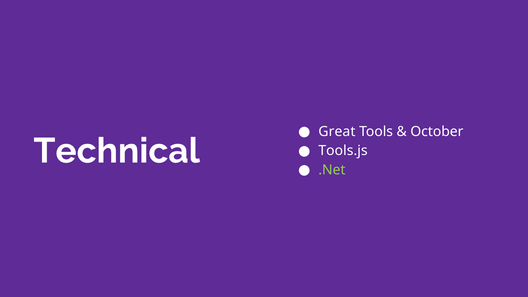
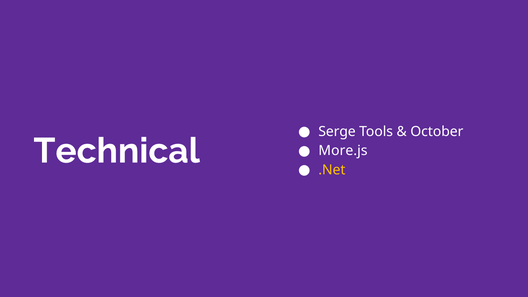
Great: Great -> Serge (337, 131)
Tools.js: Tools.js -> More.js (343, 151)
.Net colour: light green -> yellow (332, 170)
